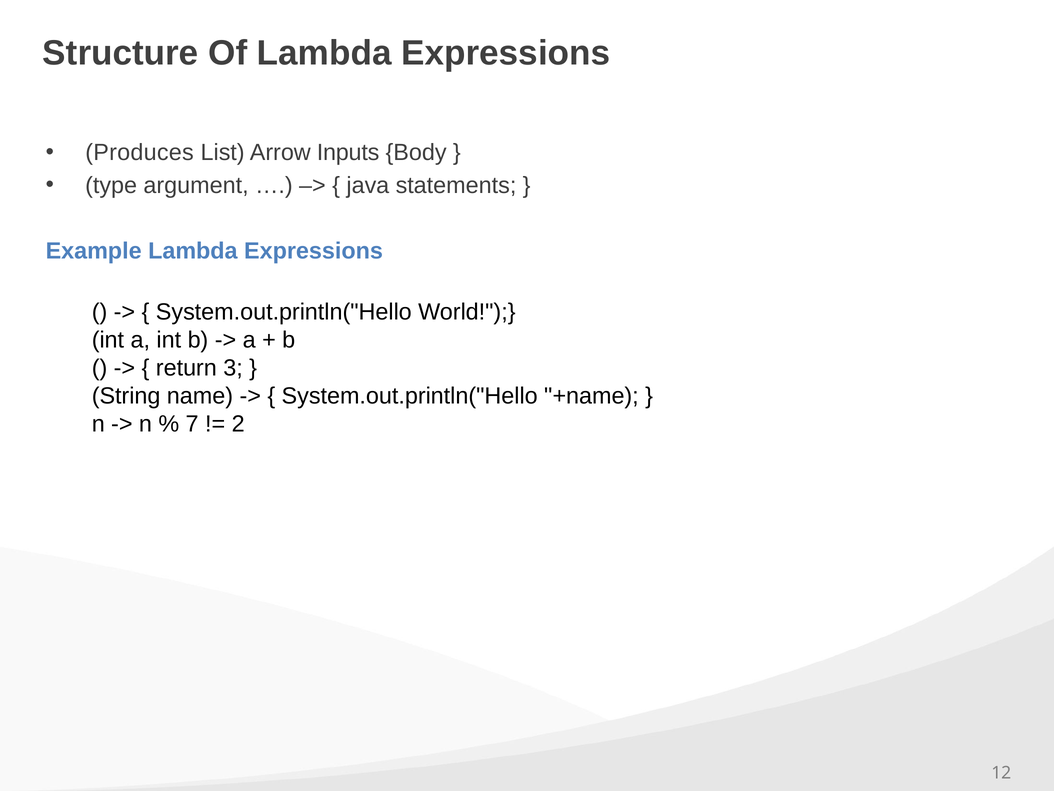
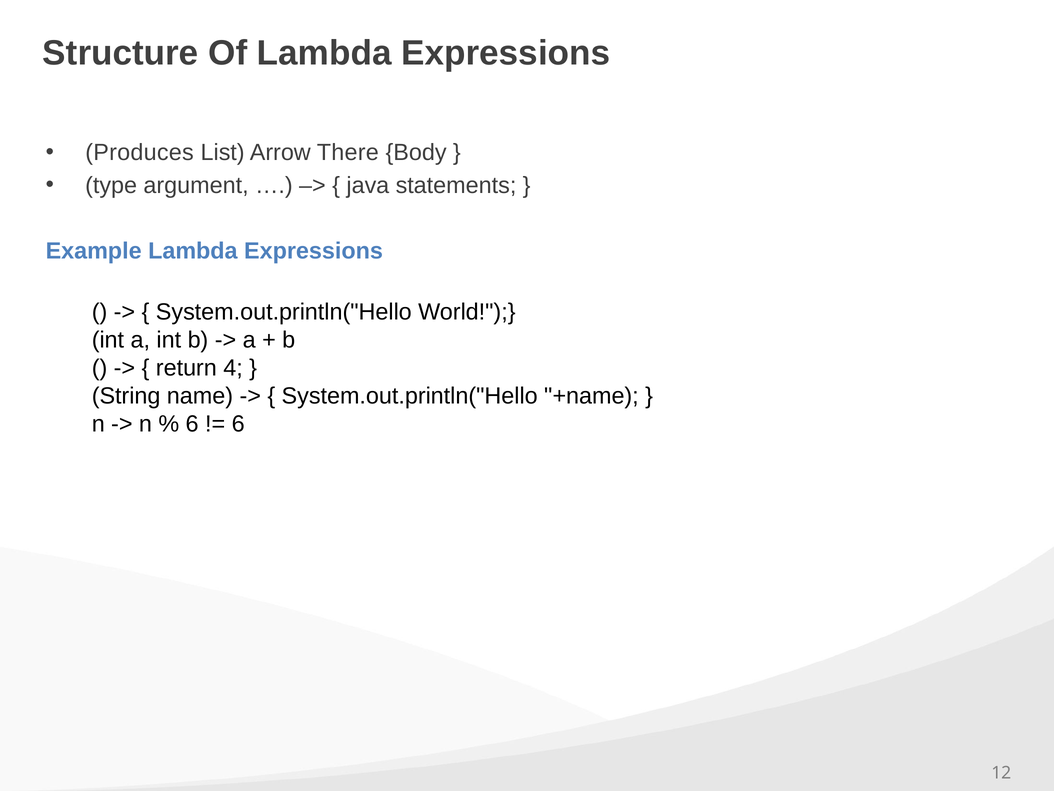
Inputs: Inputs -> There (348, 153)
3: 3 -> 4 (233, 368)
7: 7 -> 6 (192, 424)
2: 2 -> 6 (238, 424)
